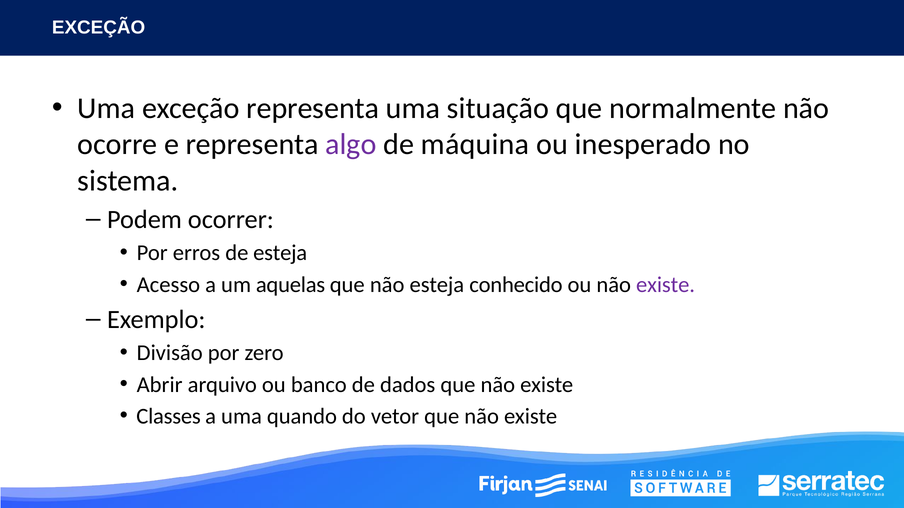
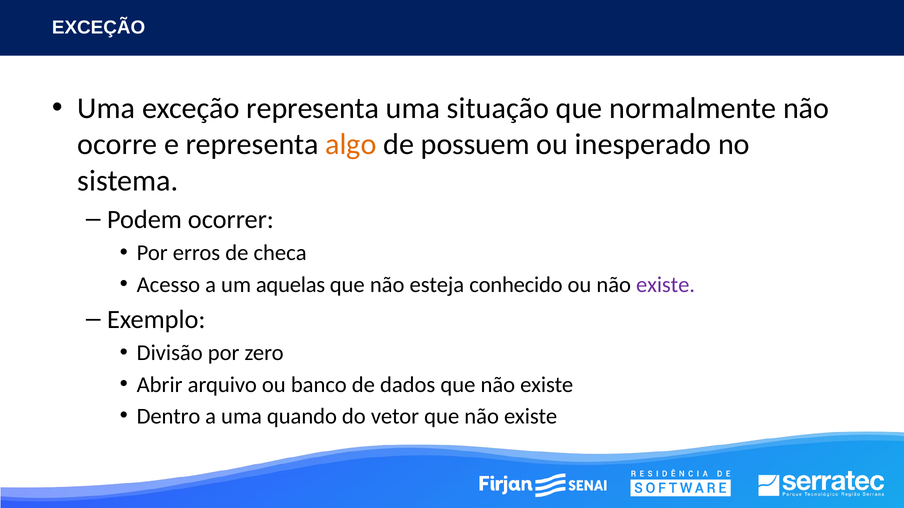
algo colour: purple -> orange (351, 145)
máquina: máquina -> possuem (475, 145)
de esteja: esteja -> checa (280, 253)
Classes: Classes -> Dentro (169, 417)
